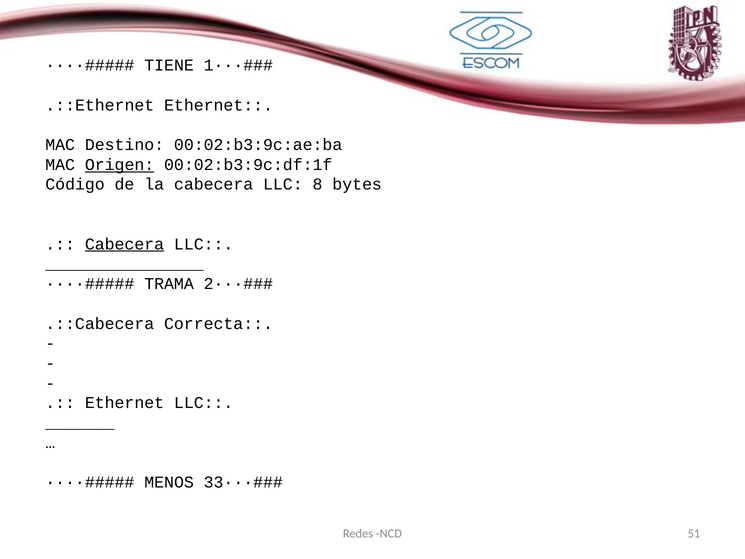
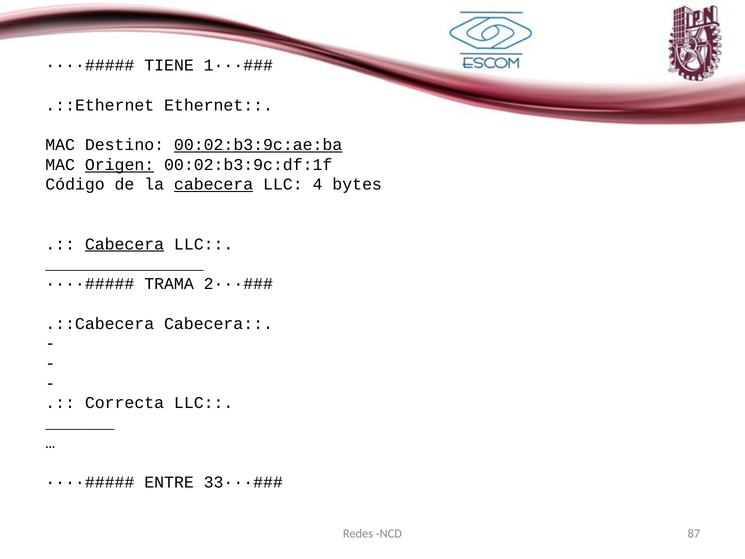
00:02:b3:9c:ae:ba underline: none -> present (258, 145)
cabecera underline: none -> present (214, 184)
8: 8 -> 4 (317, 184)
.::Cabecera Correcta: Correcta -> Cabecera (219, 323)
Ethernet: Ethernet -> Correcta (124, 403)
MENOS: MENOS -> ENTRE (169, 482)
51: 51 -> 87 (694, 533)
